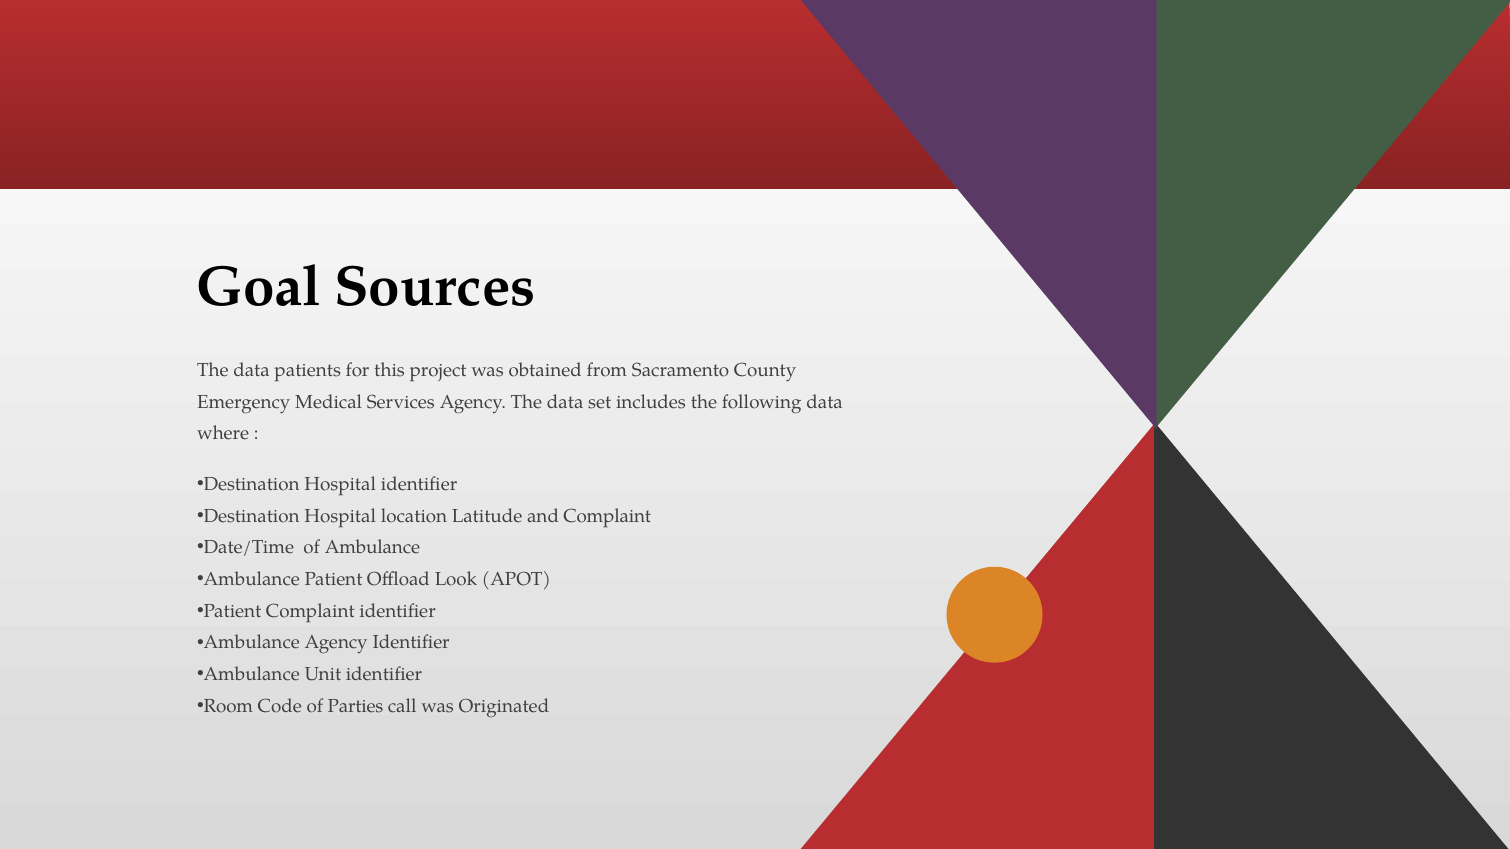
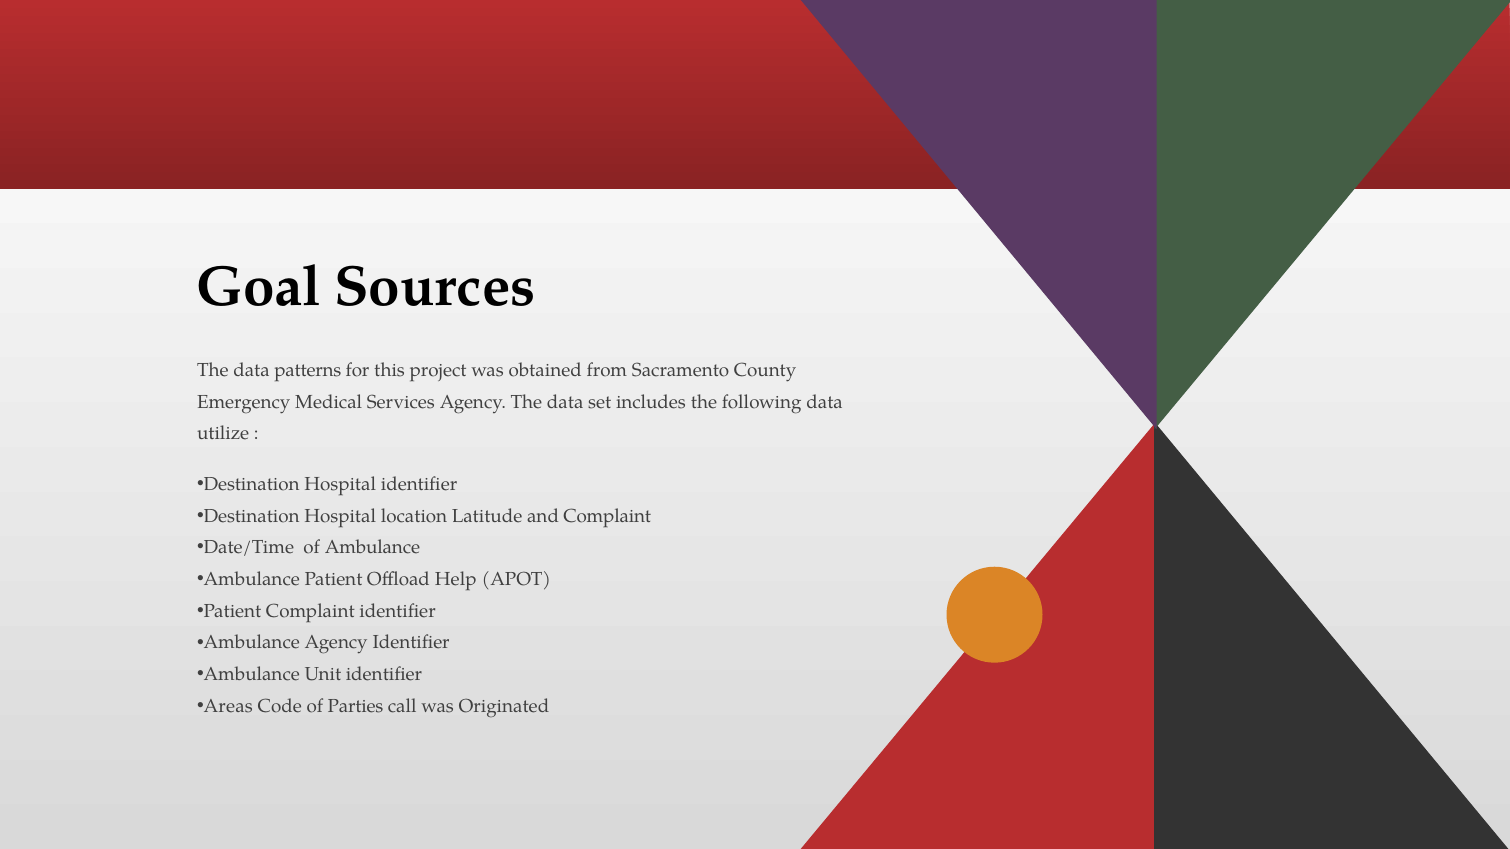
patients: patients -> patterns (308, 370)
where: where -> utilize (223, 434)
Look: Look -> Help (456, 580)
Room: Room -> Areas (228, 706)
